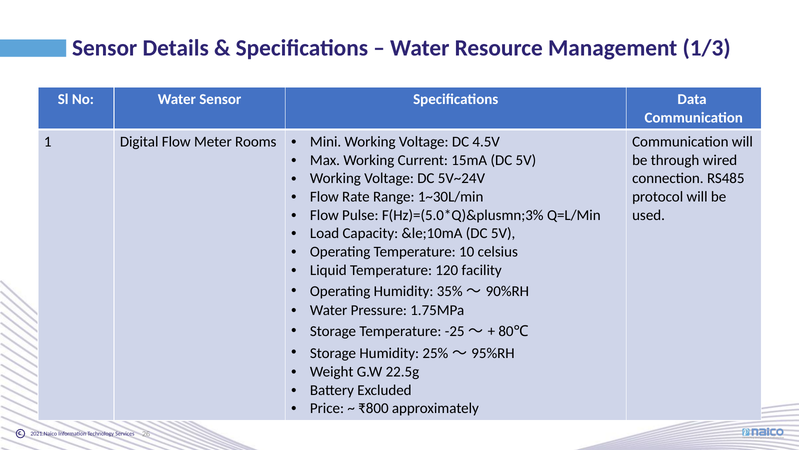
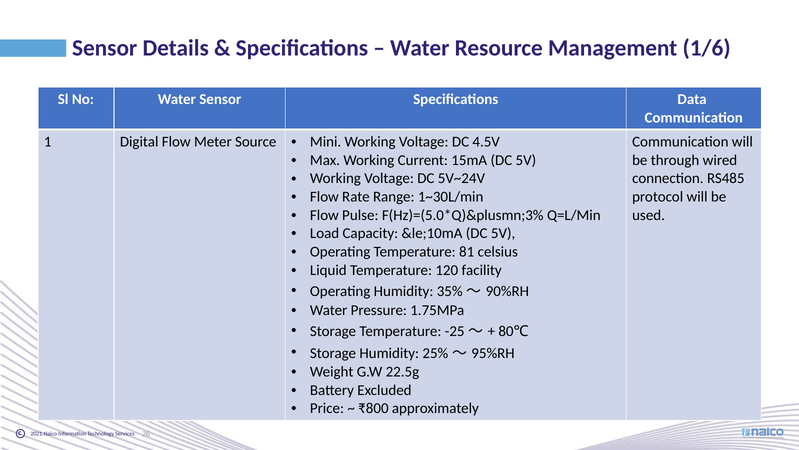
1/3: 1/3 -> 1/6 (707, 48)
Rooms: Rooms -> Source (256, 142)
10: 10 -> 81 (467, 251)
